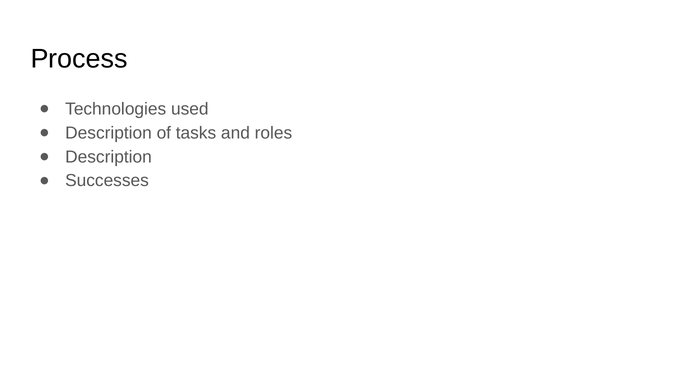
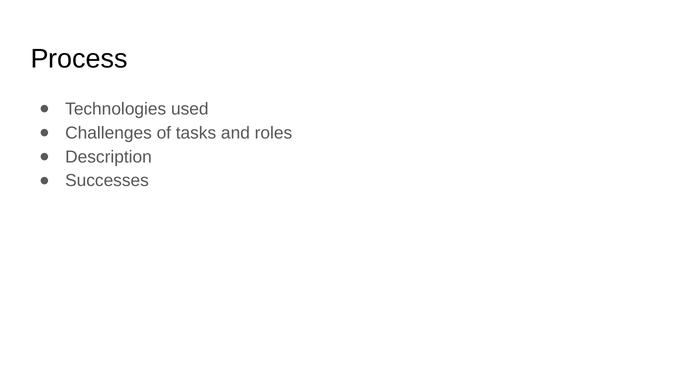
Description: Description -> Challenges (109, 133)
